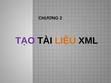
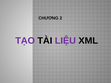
LIỆU colour: orange -> purple (65, 41)
